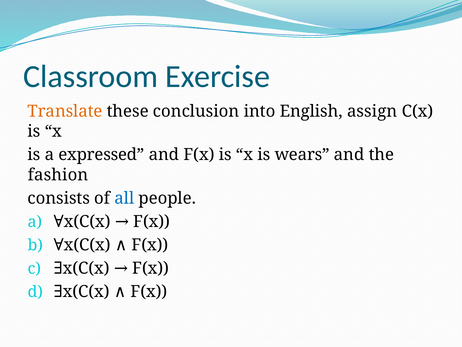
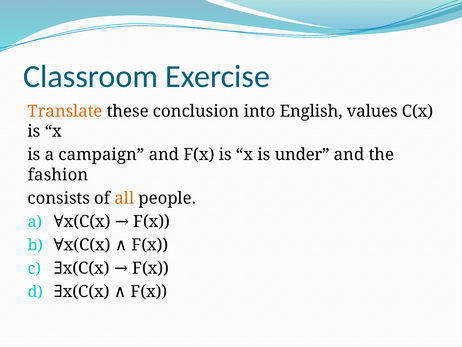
assign: assign -> values (372, 111)
expressed: expressed -> campaign (101, 155)
wears: wears -> under (302, 155)
all colour: blue -> orange (124, 198)
